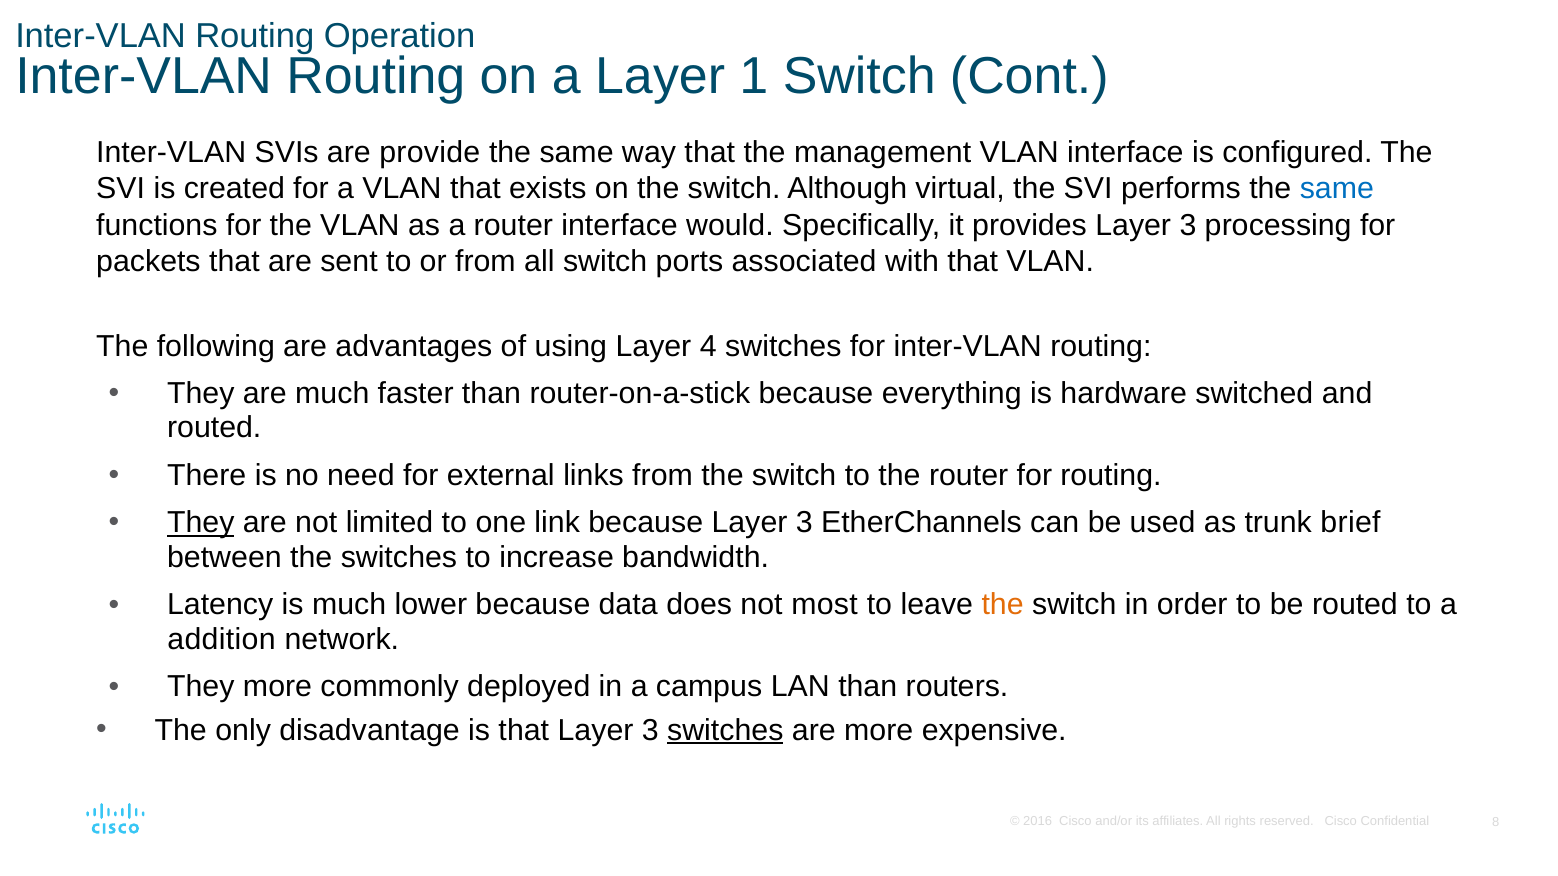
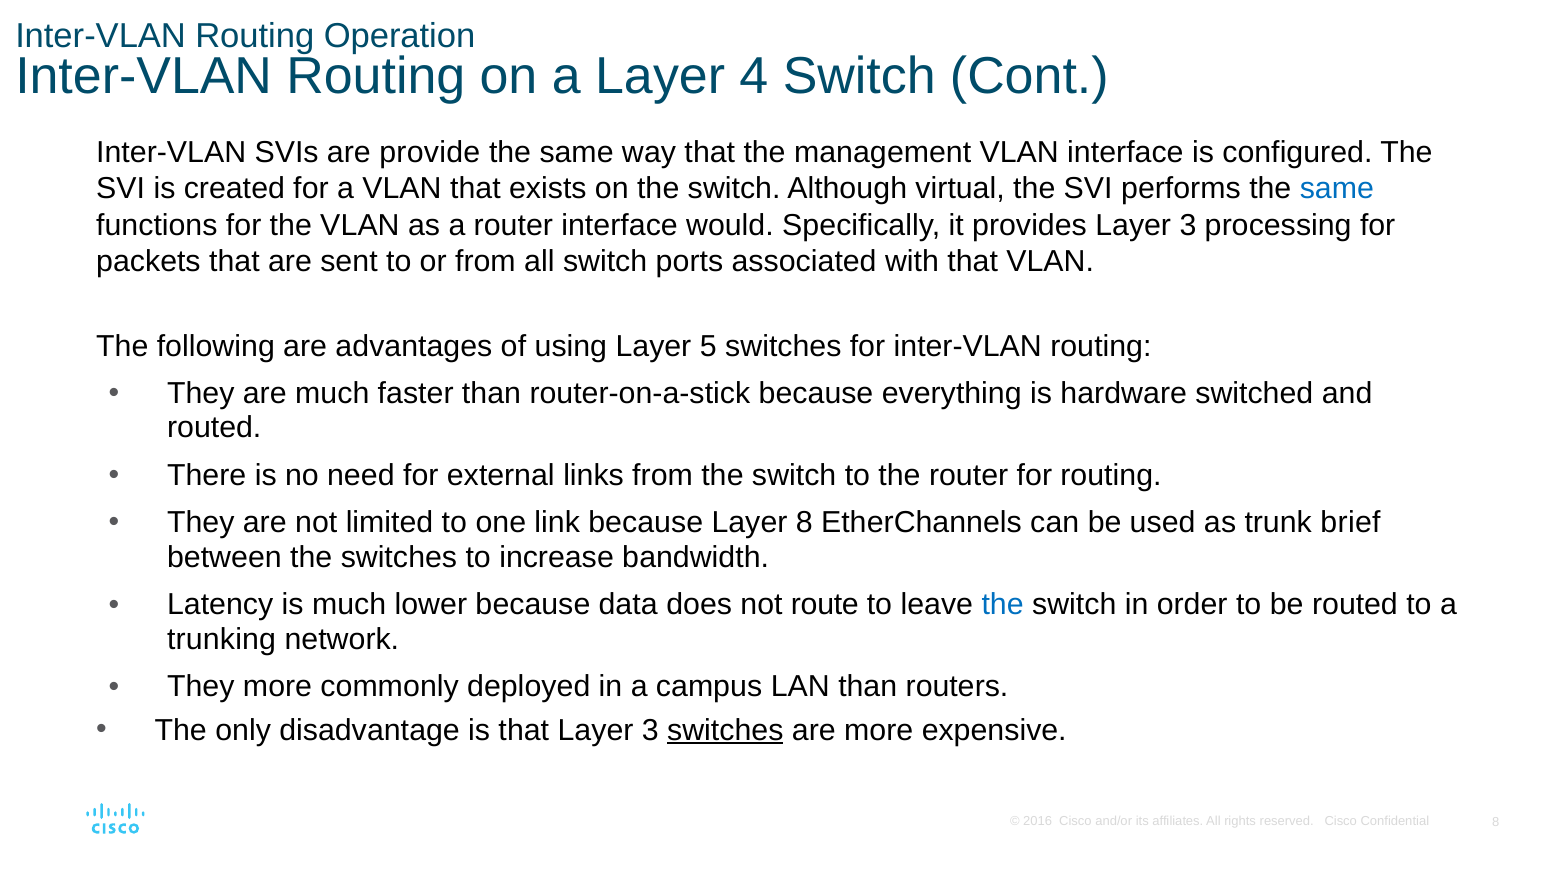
1: 1 -> 4 (754, 77)
4: 4 -> 5 (708, 347)
They underline: present -> none (201, 523)
because Layer 3: 3 -> 8 (804, 523)
most: most -> route (825, 605)
the colour: orange -> blue (1003, 605)
addition: addition -> trunking (222, 640)
